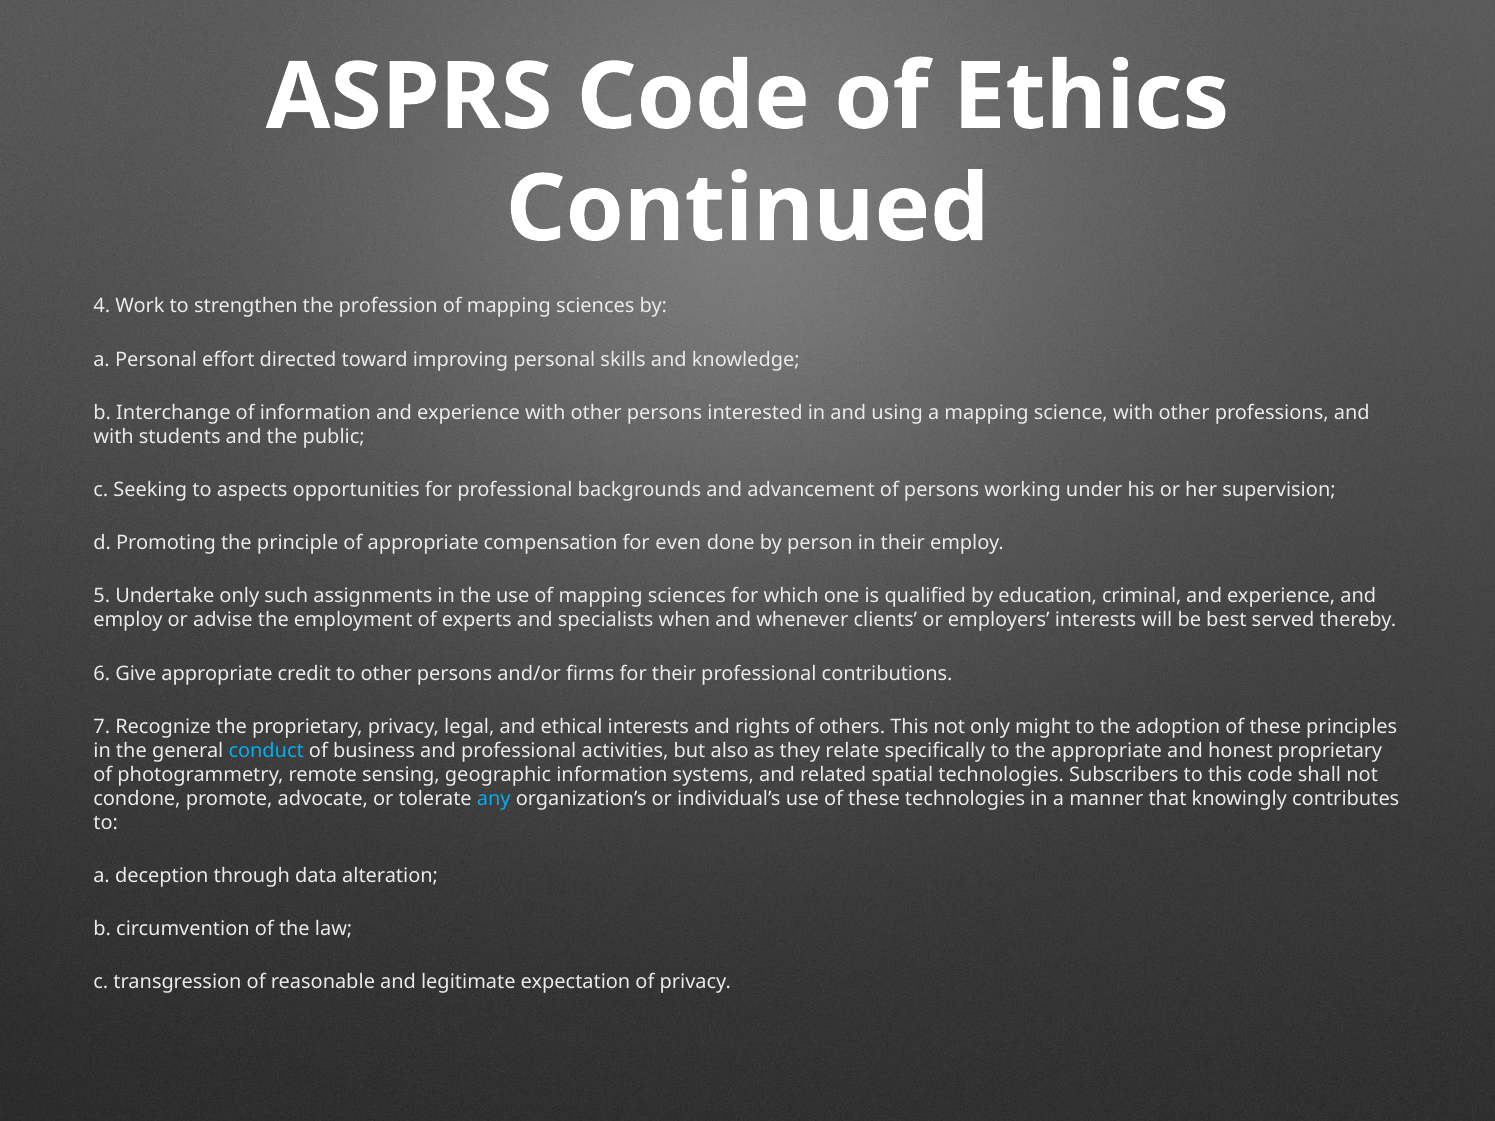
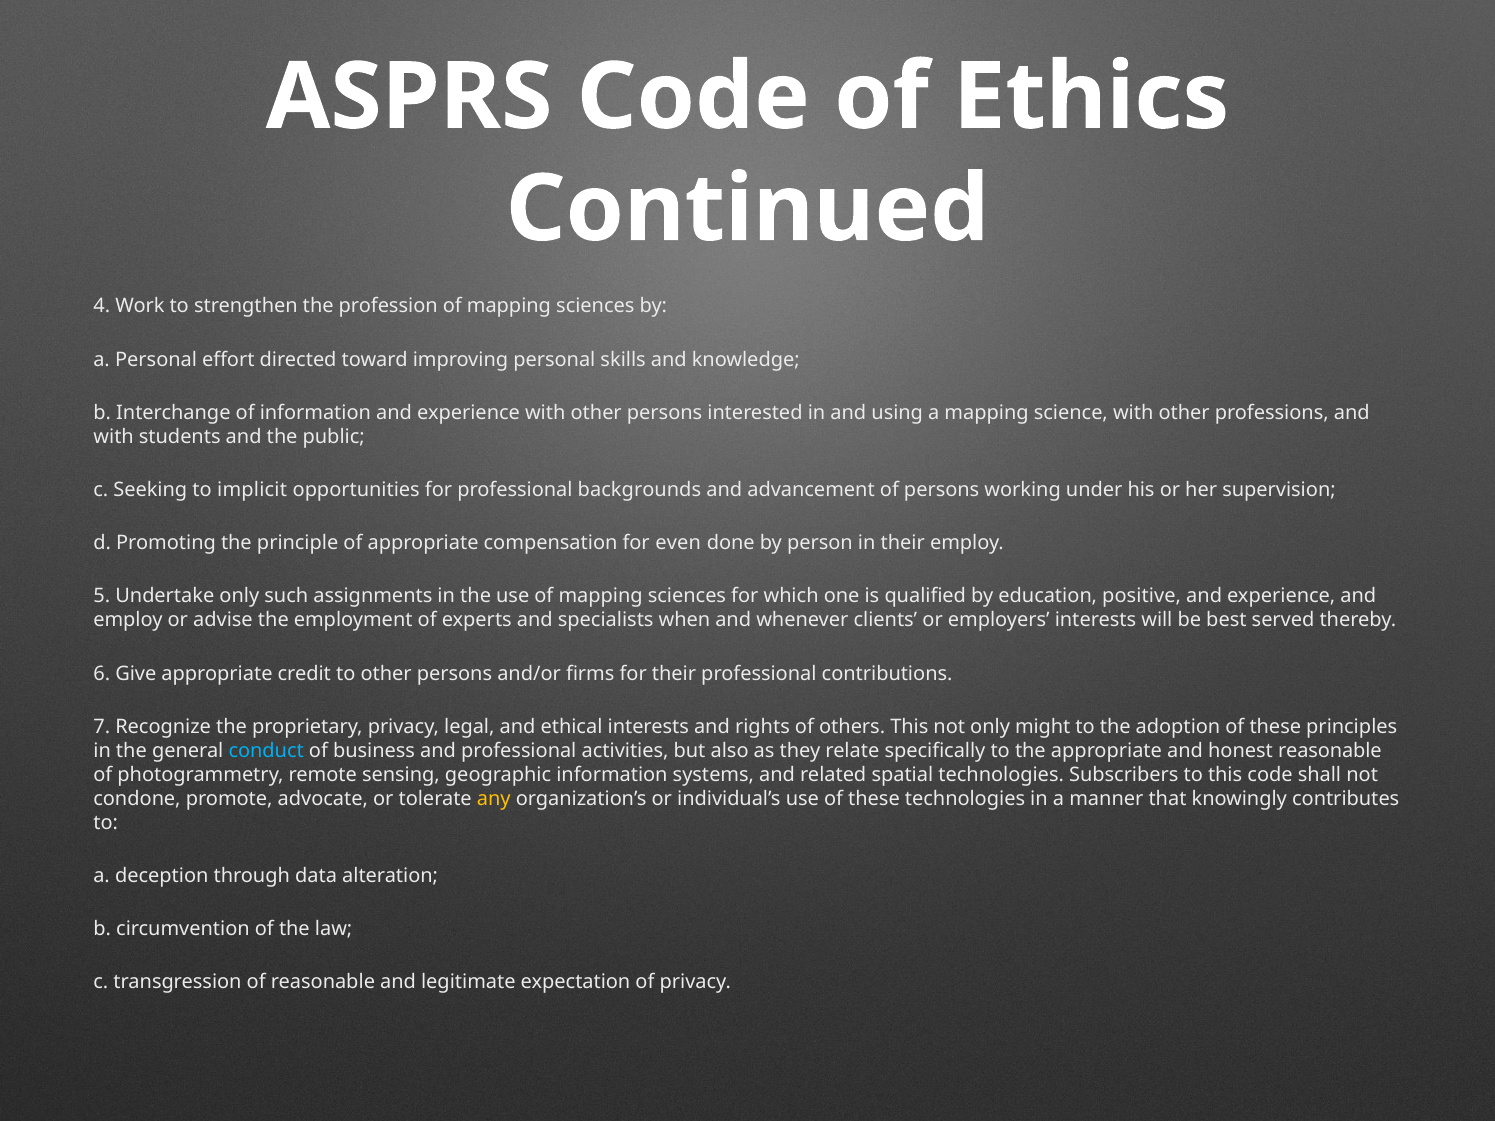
aspects: aspects -> implicit (252, 490)
criminal: criminal -> positive (1142, 596)
honest proprietary: proprietary -> reasonable (1330, 751)
any colour: light blue -> yellow (494, 799)
